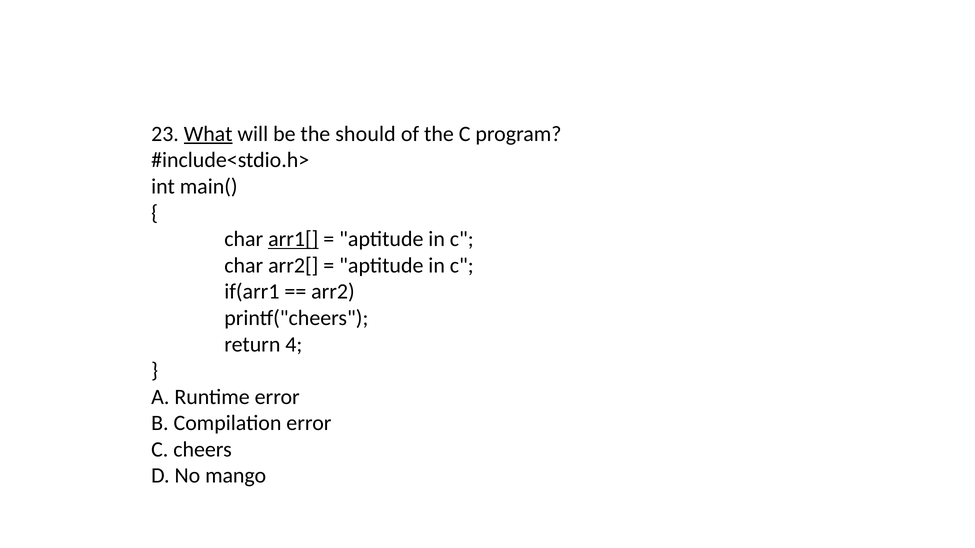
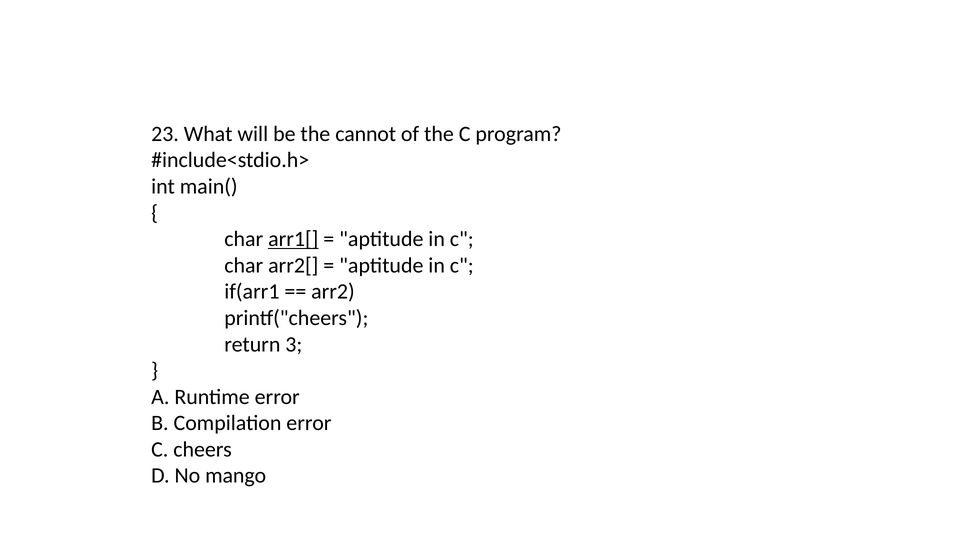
What underline: present -> none (208, 134)
should: should -> cannot (366, 134)
4: 4 -> 3 (294, 345)
